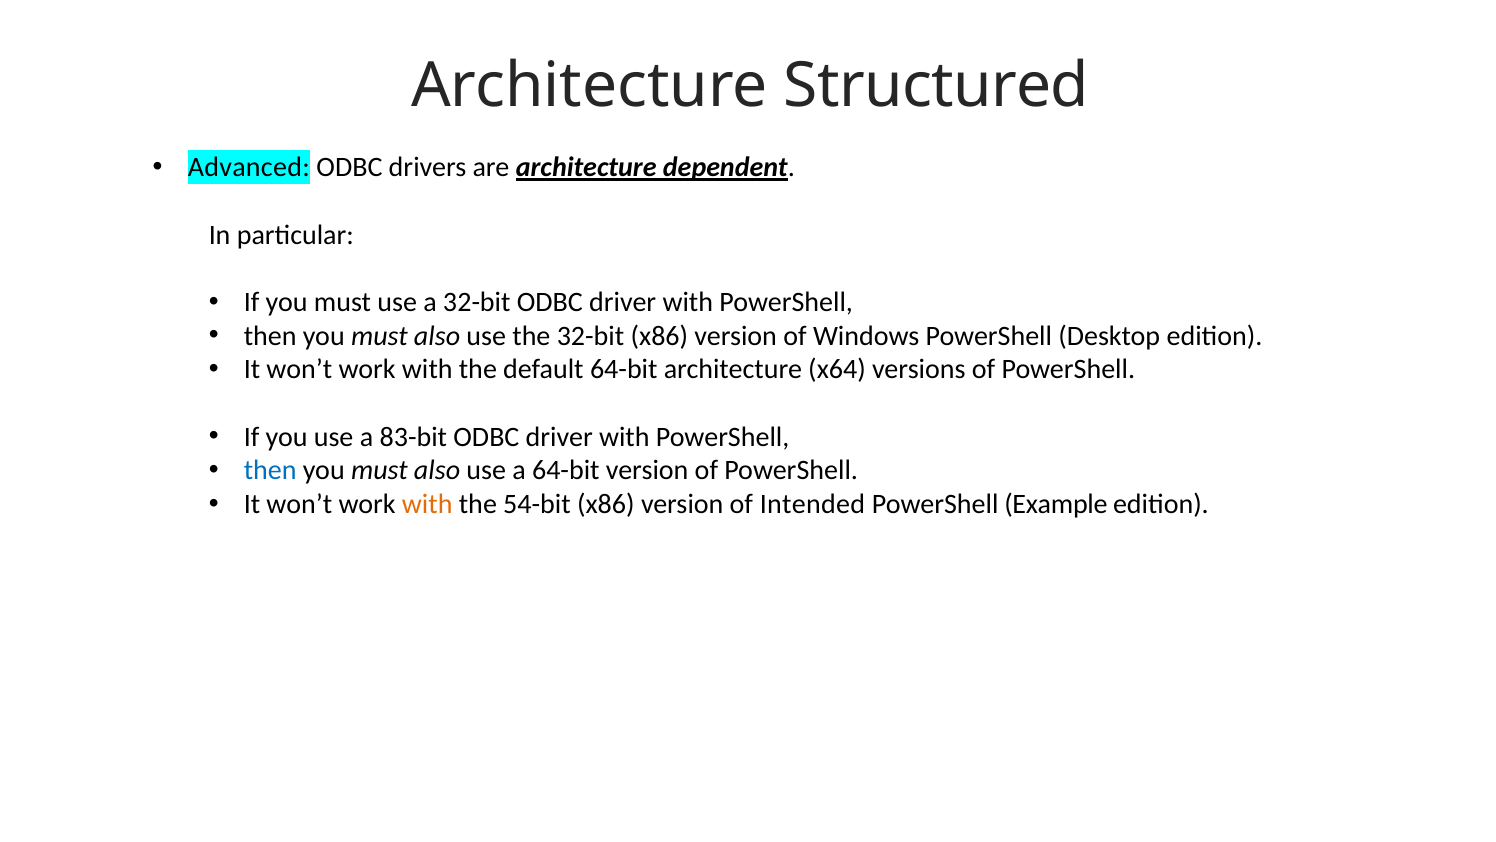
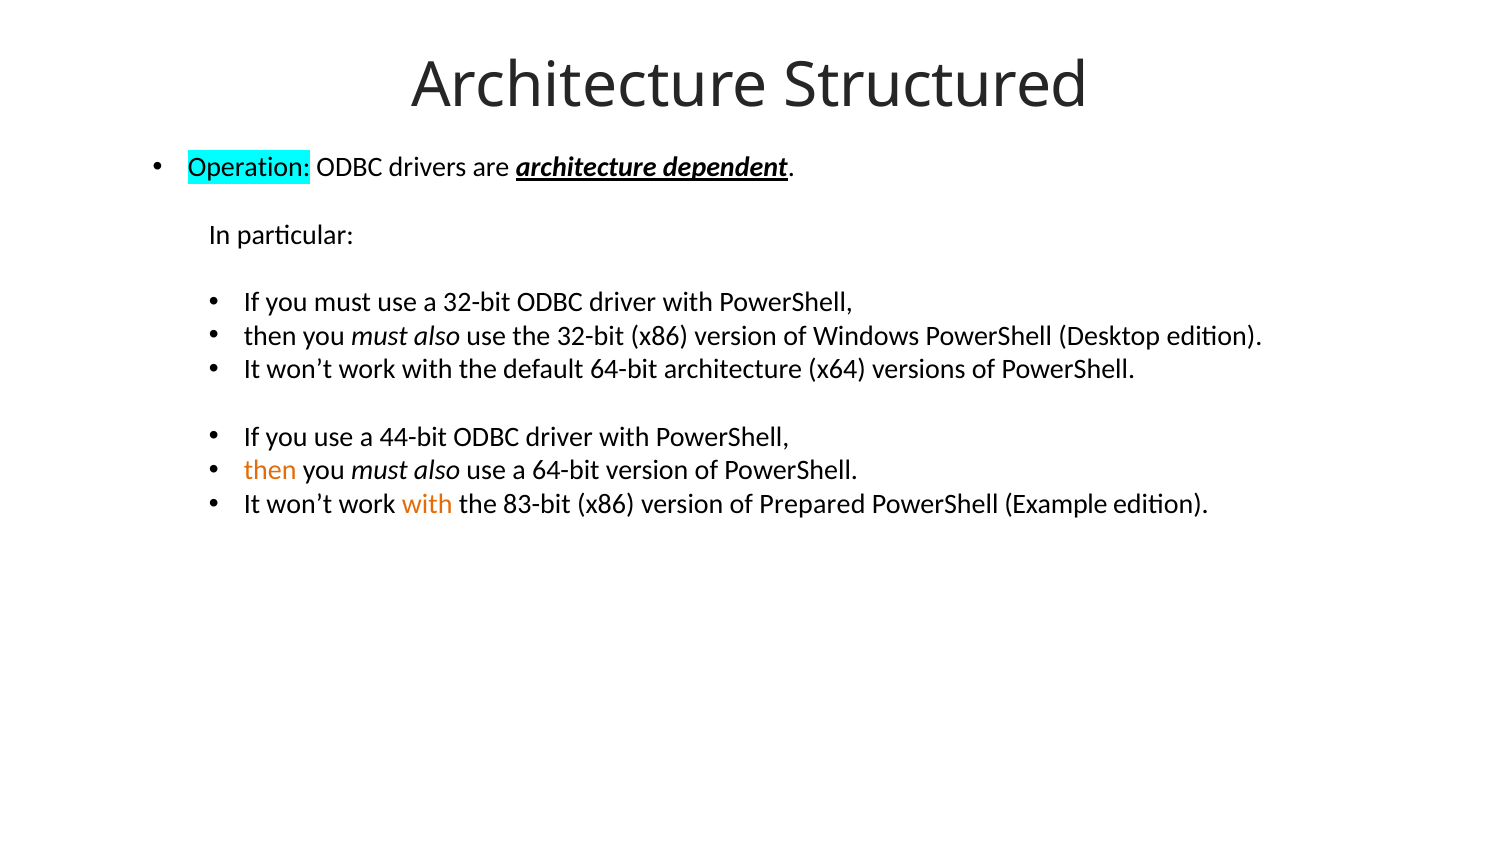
Advanced: Advanced -> Operation (249, 167)
83-bit: 83-bit -> 44-bit (413, 437)
then colour: blue -> orange (270, 470)
54-bit: 54-bit -> 83-bit (537, 504)
Intended: Intended -> Prepared (812, 504)
